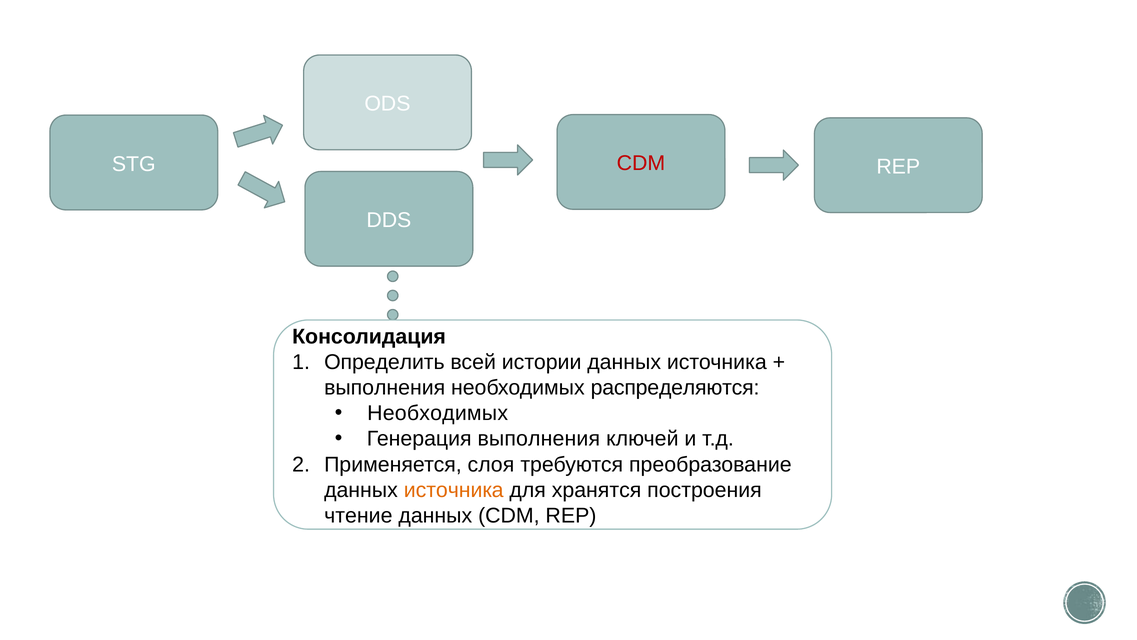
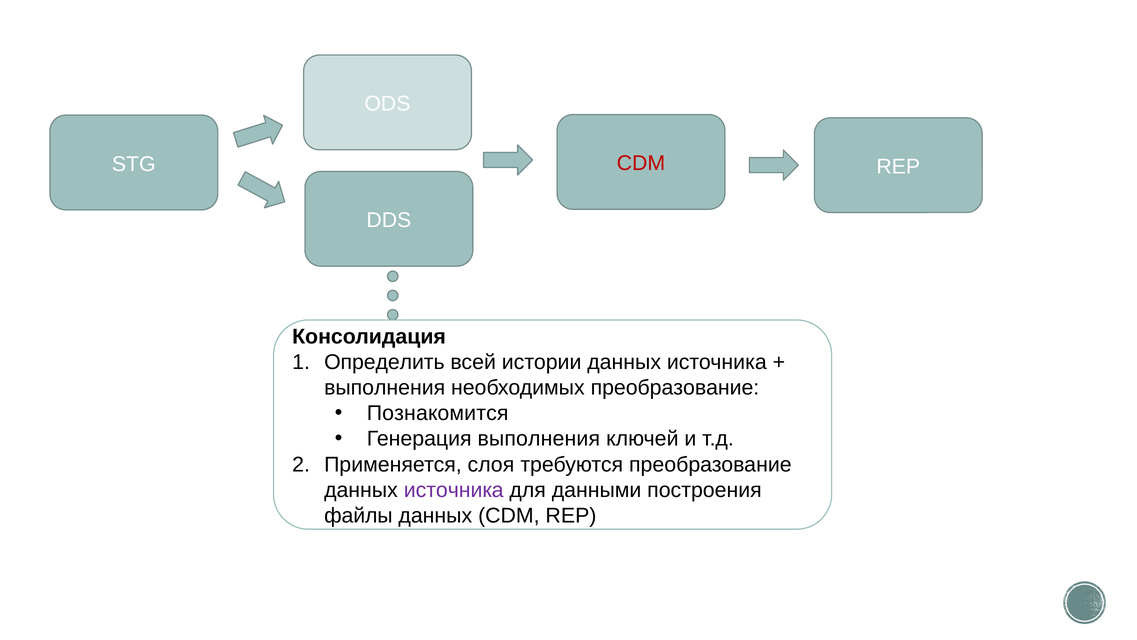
необходимых распределяются: распределяются -> преобразование (675, 387)
Необходимых: Необходимых -> Познакомится (438, 413)
источника colour: orange -> purple (454, 490)
хранятся: хранятся -> данными (597, 490)
чтение: чтение -> файлы (358, 515)
